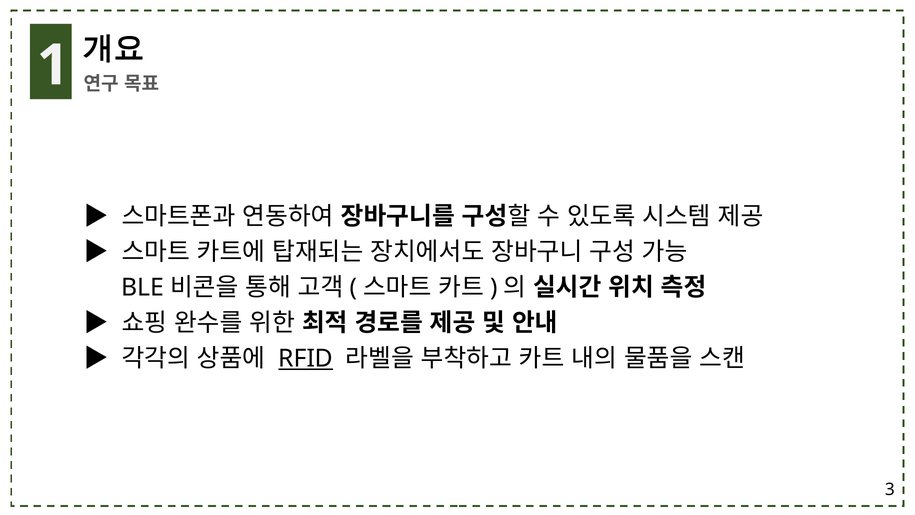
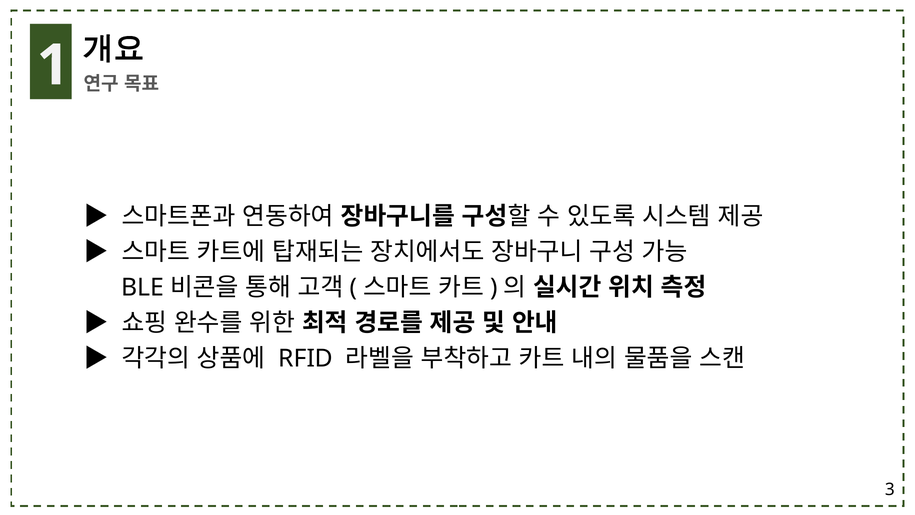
RFID underline: present -> none (306, 358)
